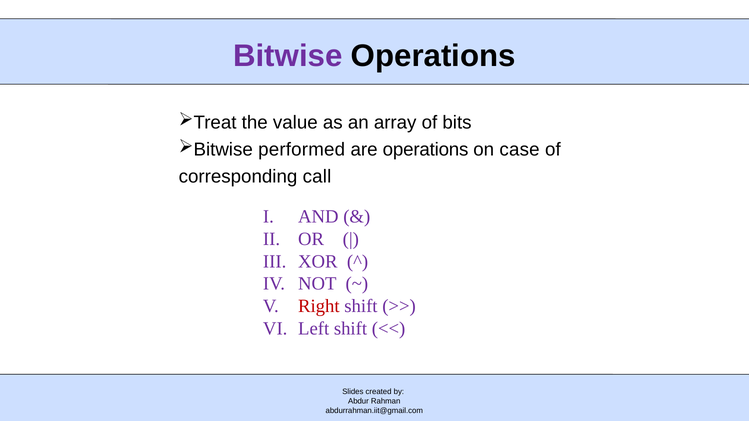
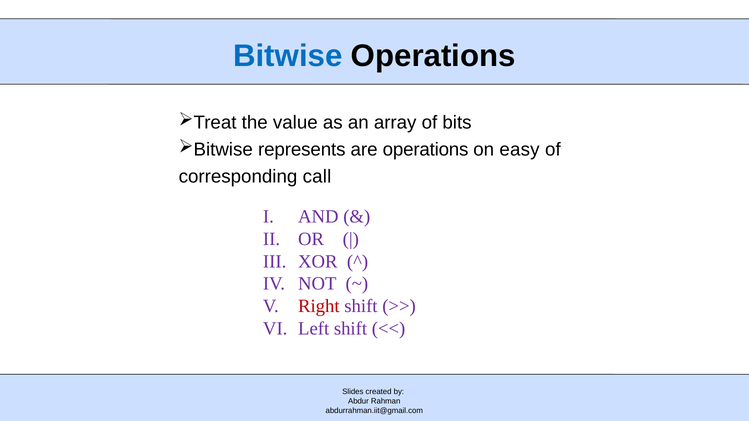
Bitwise colour: purple -> blue (288, 56)
performed: performed -> represents (302, 150)
case: case -> easy (520, 150)
